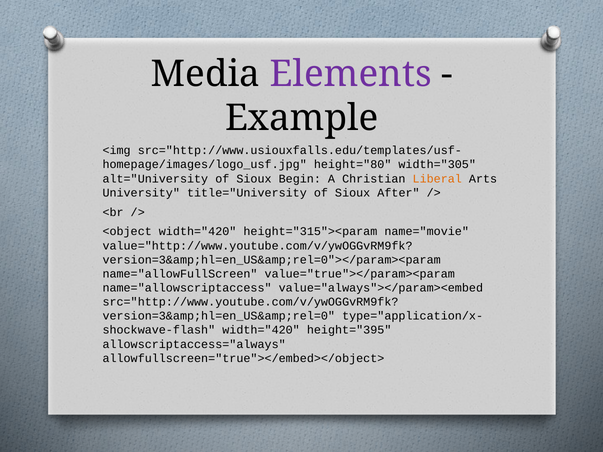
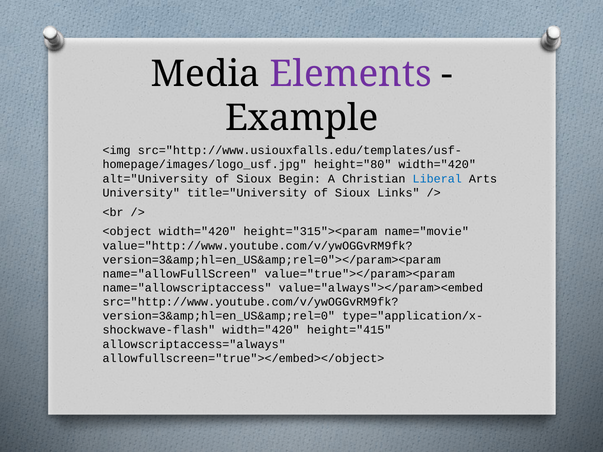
height="80 width="305: width="305 -> width="420 (437, 165)
Liberal colour: orange -> blue (437, 179)
After: After -> Links (398, 193)
height="395: height="395 -> height="415 (349, 330)
